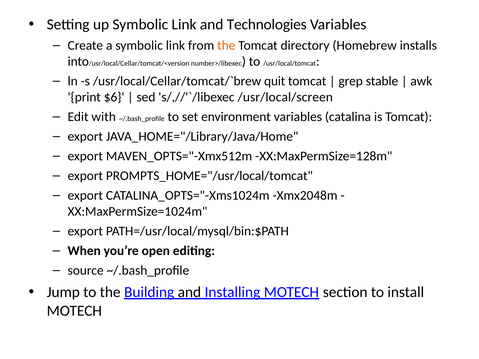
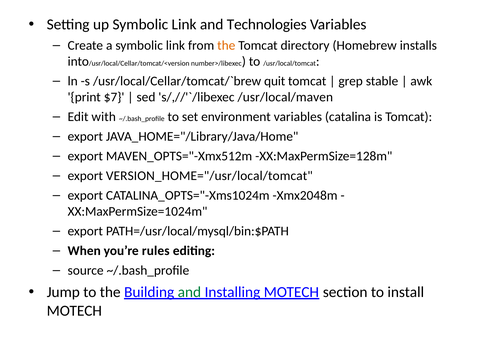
$6: $6 -> $7 (114, 97)
/usr/local/screen: /usr/local/screen -> /usr/local/maven (285, 97)
PROMPTS_HOME="/usr/local/tomcat: PROMPTS_HOME="/usr/local/tomcat -> VERSION_HOME="/usr/local/tomcat (209, 176)
open: open -> rules (156, 251)
and colour: black -> green (189, 292)
